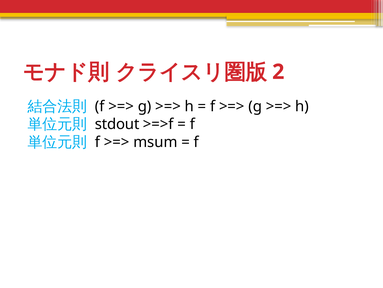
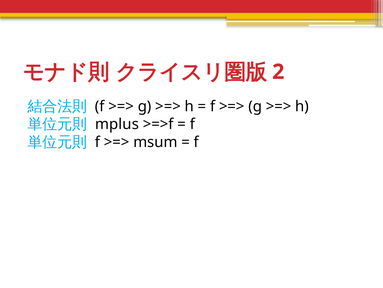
stdout: stdout -> mplus (117, 124)
